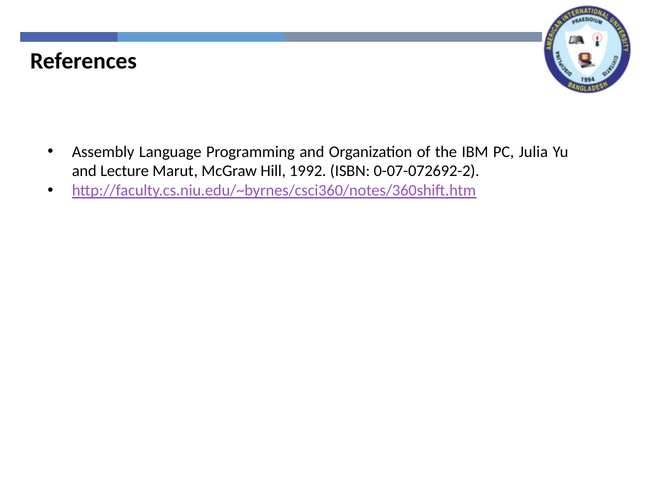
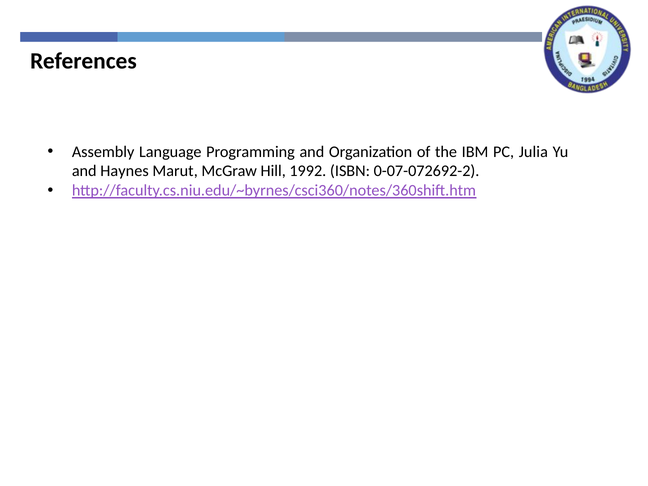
Lecture: Lecture -> Haynes (125, 171)
